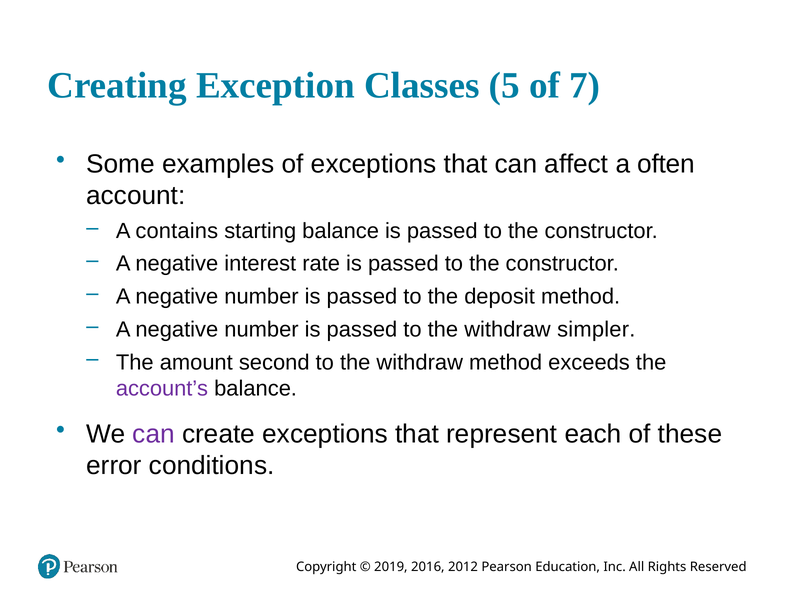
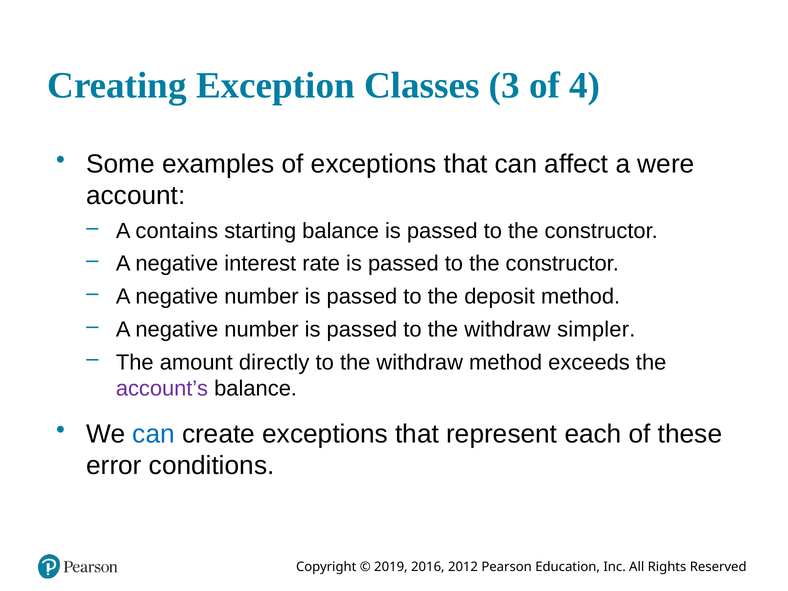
5: 5 -> 3 (504, 86)
7: 7 -> 4 (585, 86)
often: often -> were (666, 164)
second: second -> directly (274, 362)
can colour: purple -> blue (154, 434)
